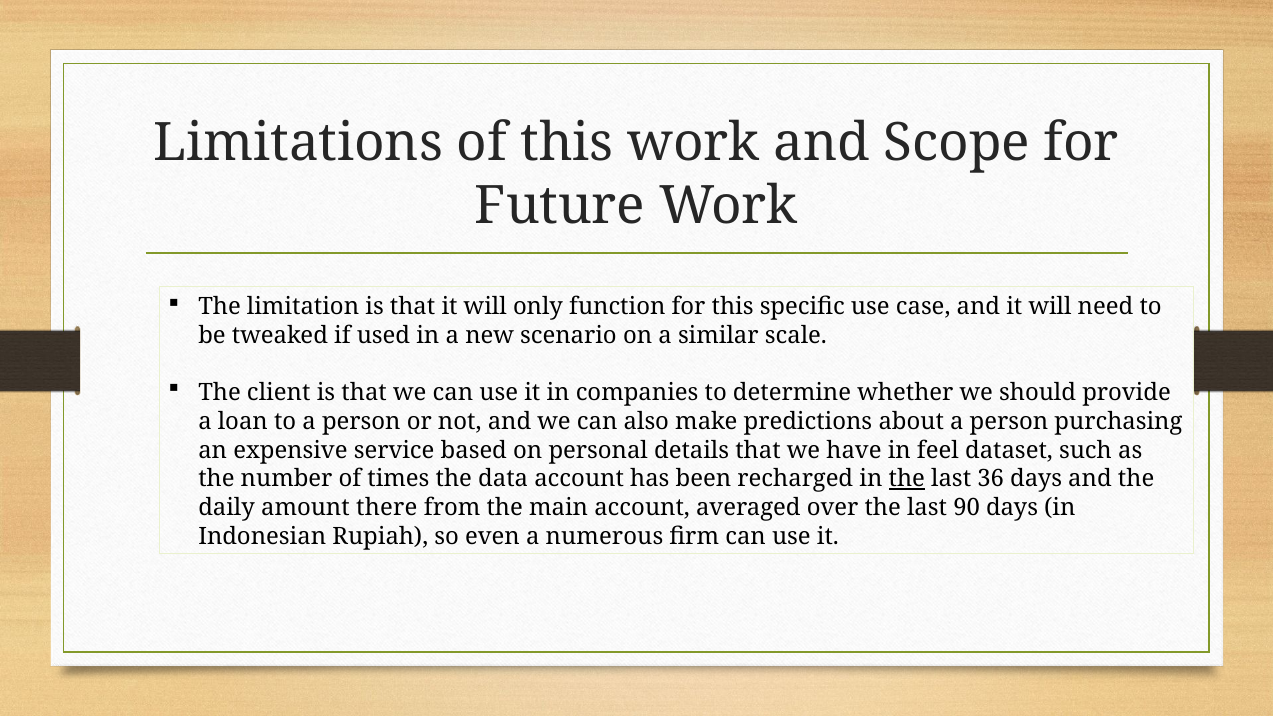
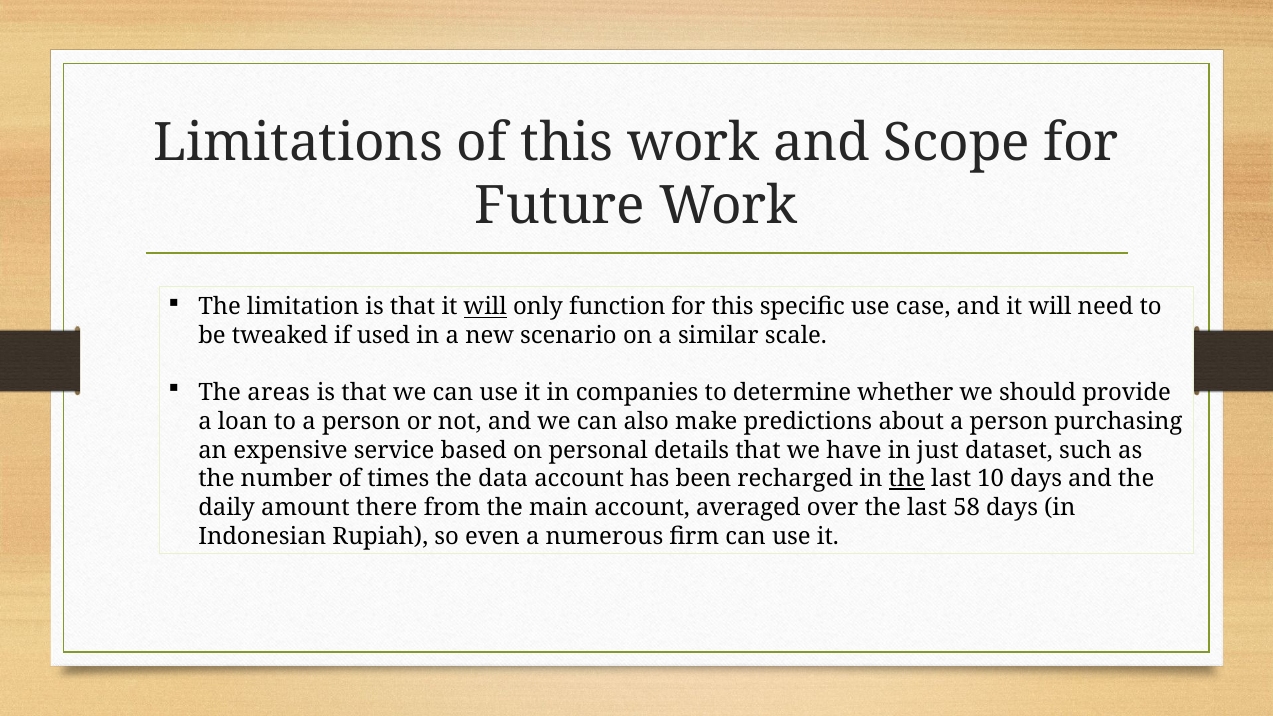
will underline: none -> present (485, 307)
client: client -> areas (279, 393)
feel: feel -> just (938, 450)
36: 36 -> 10 (991, 479)
90: 90 -> 58 (967, 508)
